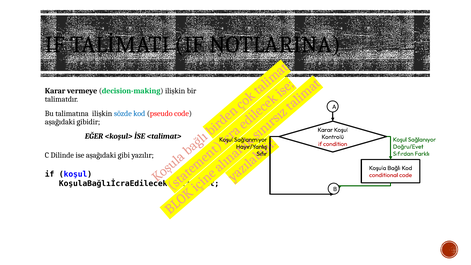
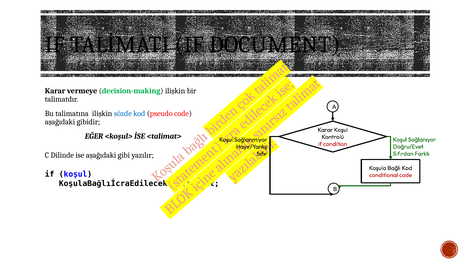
NOTLARINA: NOTLARINA -> DOCUMENT (275, 45)
